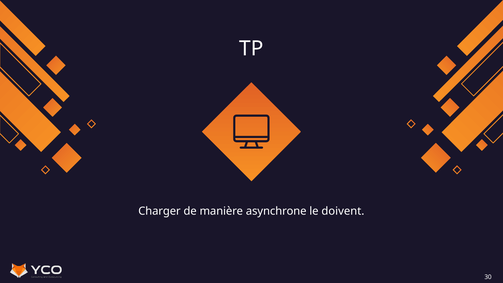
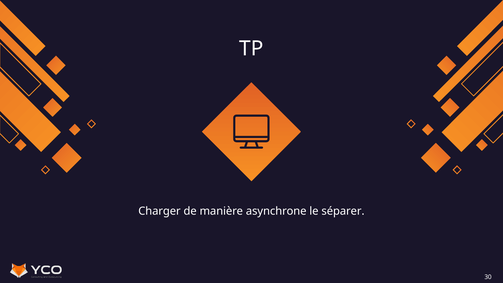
doivent: doivent -> séparer (343, 211)
